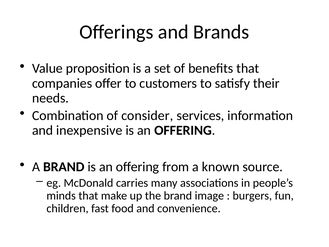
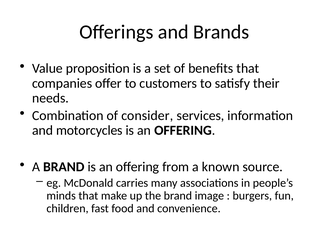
inexpensive: inexpensive -> motorcycles (89, 130)
